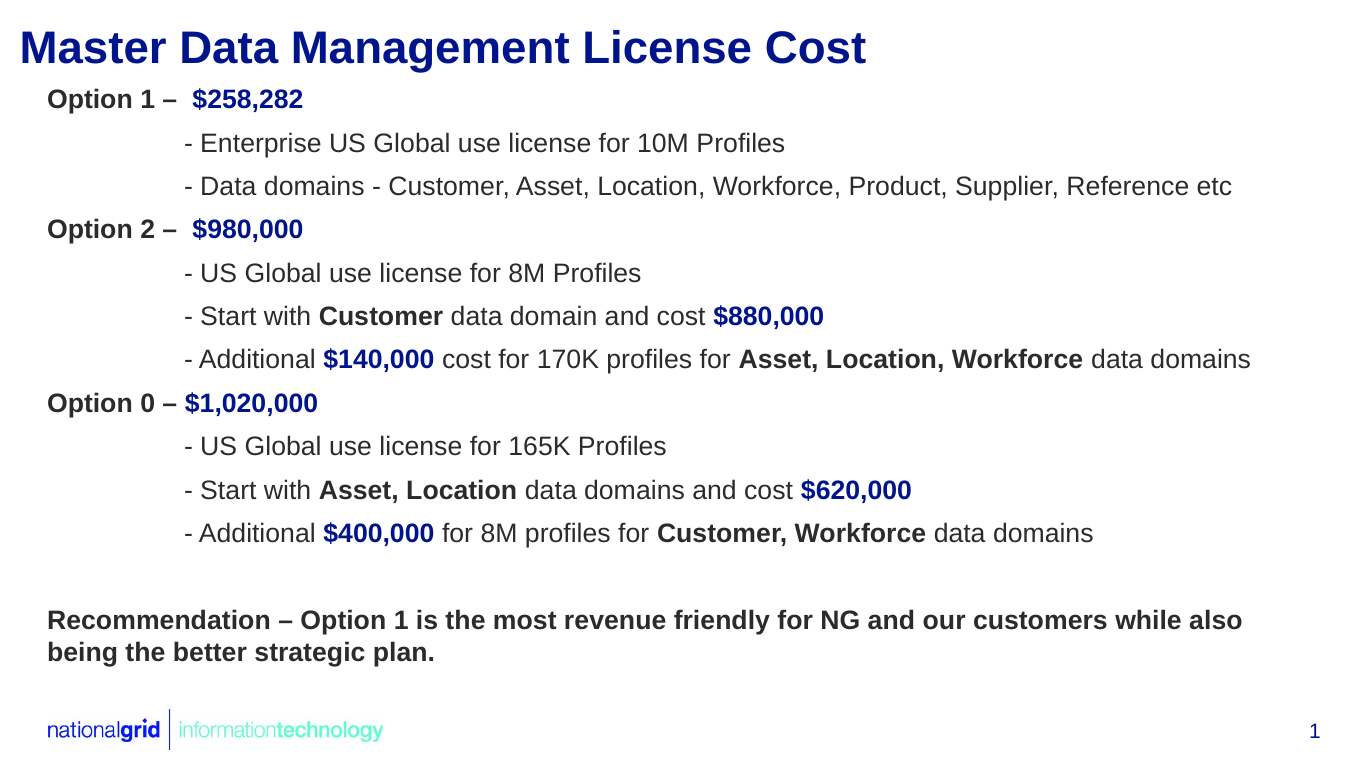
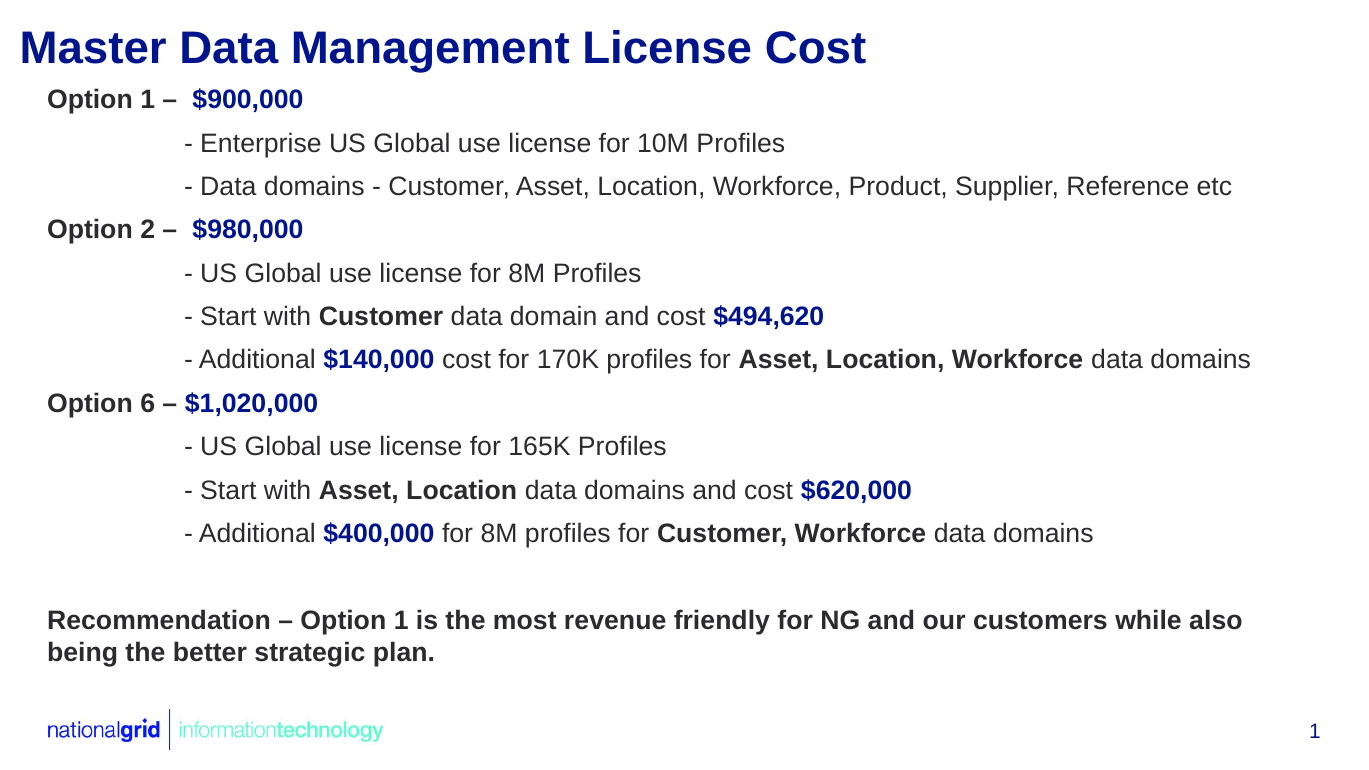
$258,282: $258,282 -> $900,000 (248, 100)
$880,000: $880,000 -> $494,620 (769, 317)
0: 0 -> 6 (148, 404)
